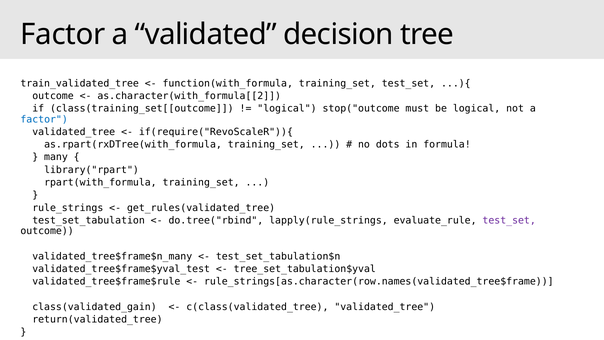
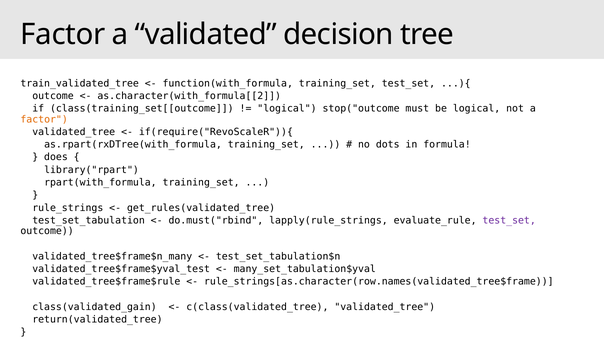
factor colour: blue -> orange (44, 119)
many: many -> does (56, 157)
do.tree("rbind: do.tree("rbind -> do.must("rbind (216, 220)
tree_set_tabulation$yval: tree_set_tabulation$yval -> many_set_tabulation$yval (305, 269)
